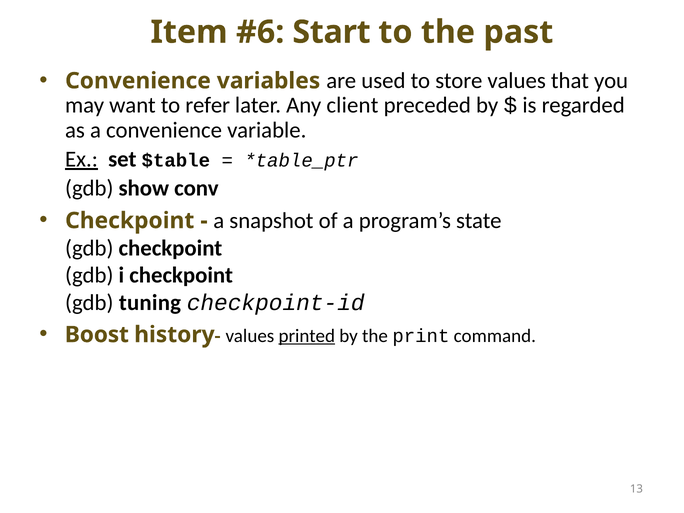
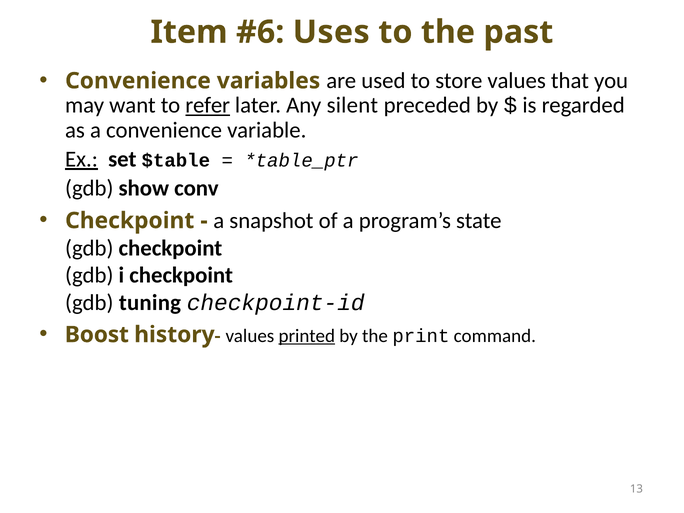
Start: Start -> Uses (331, 32)
refer underline: none -> present (208, 105)
client: client -> silent (352, 105)
